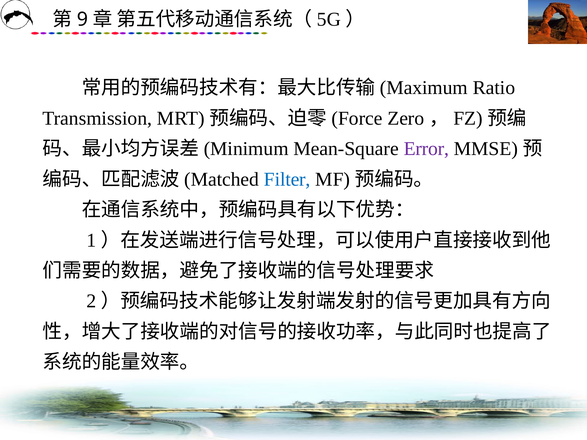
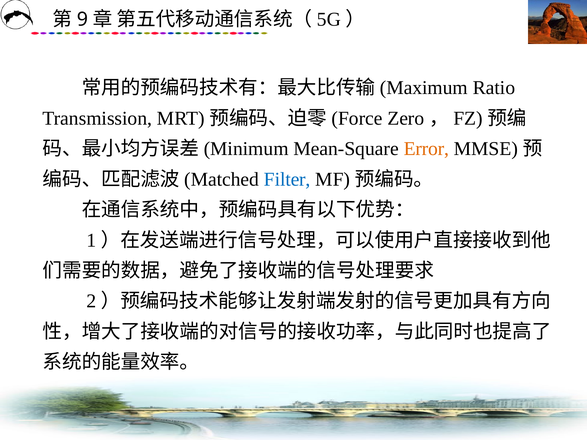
Error colour: purple -> orange (426, 149)
